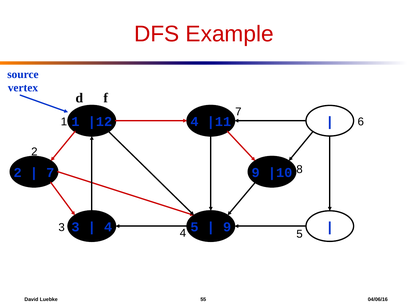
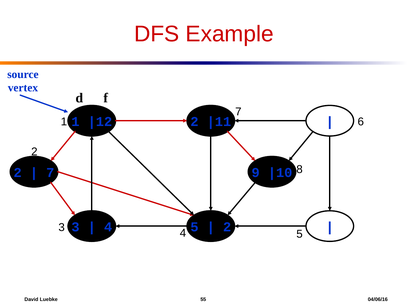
4: 4 -> 2 (194, 122)
9: 9 -> 2 (227, 227)
